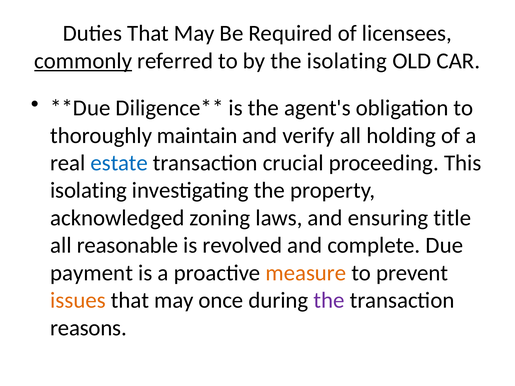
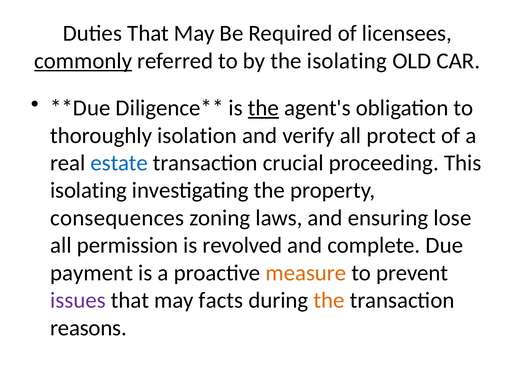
the underline: none -> present (263, 108)
maintain: maintain -> isolation (197, 136)
holding: holding -> protect (401, 136)
acknowledged: acknowledged -> consequences (117, 218)
title: title -> lose (452, 218)
reasonable: reasonable -> permission (127, 246)
issues colour: orange -> purple (78, 301)
once: once -> facts (221, 301)
the colour: purple -> orange (329, 301)
